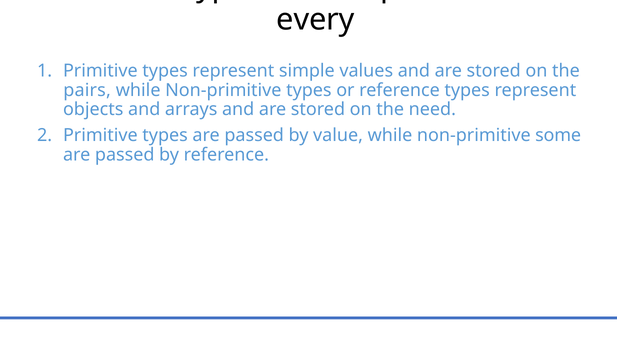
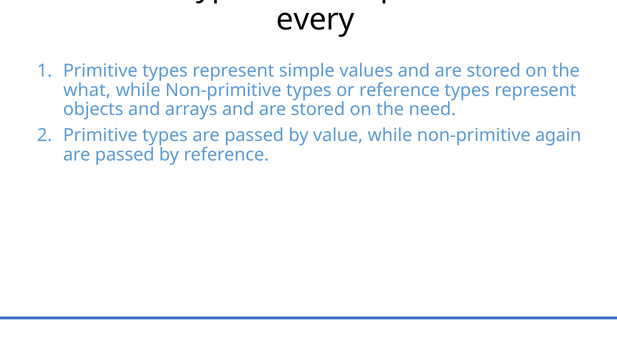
pairs: pairs -> what (87, 90)
some: some -> again (558, 135)
